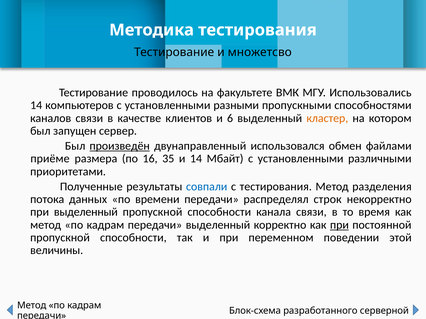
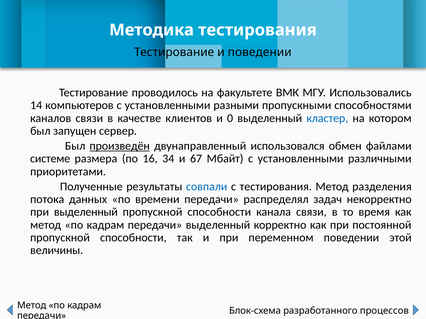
и множетсво: множетсво -> поведении (260, 52)
6: 6 -> 0 (230, 118)
кластер colour: orange -> blue (327, 118)
приёме: приёме -> системе (50, 159)
35: 35 -> 34 (168, 159)
и 14: 14 -> 67 (196, 159)
строк: строк -> задач (328, 200)
при underline: present -> none (339, 225)
серверной: серверной -> процессов (384, 311)
